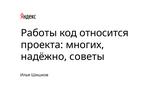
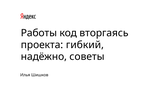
относится: относится -> вторгаясь (104, 33)
многих: многих -> гибкий (85, 45)
